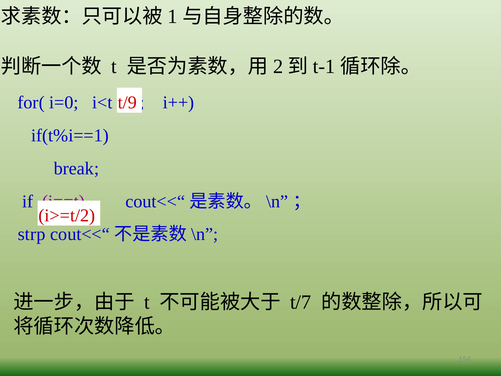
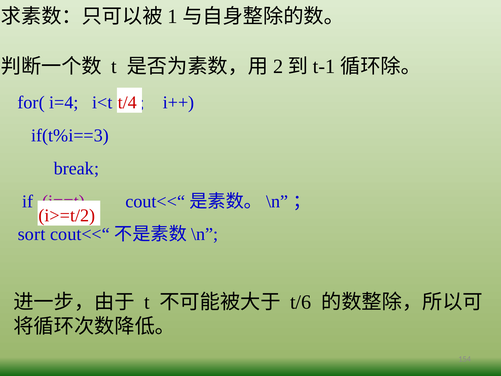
i=0: i=0 -> i=4 (64, 102)
t/9: t/9 -> t/4 (127, 102)
if(t%i==1: if(t%i==1 -> if(t%i==3 (70, 135)
strp: strp -> sort (32, 234)
t/7: t/7 -> t/6 (301, 302)
